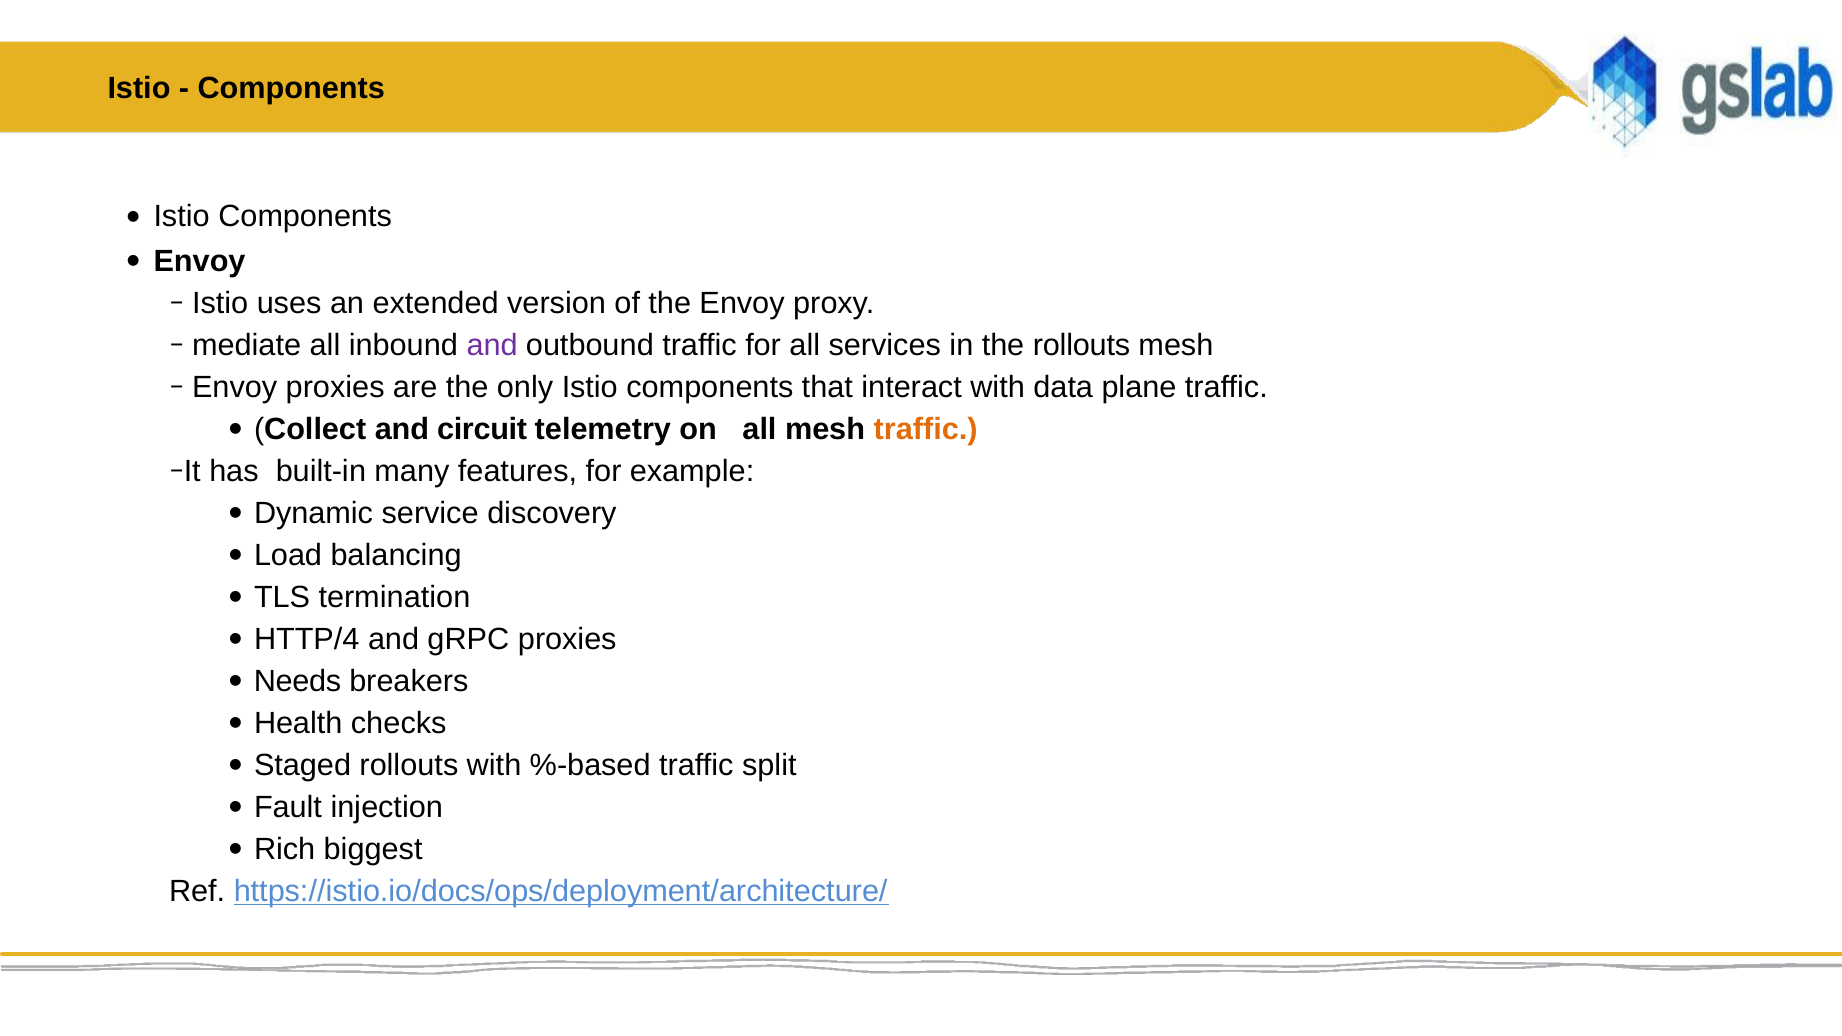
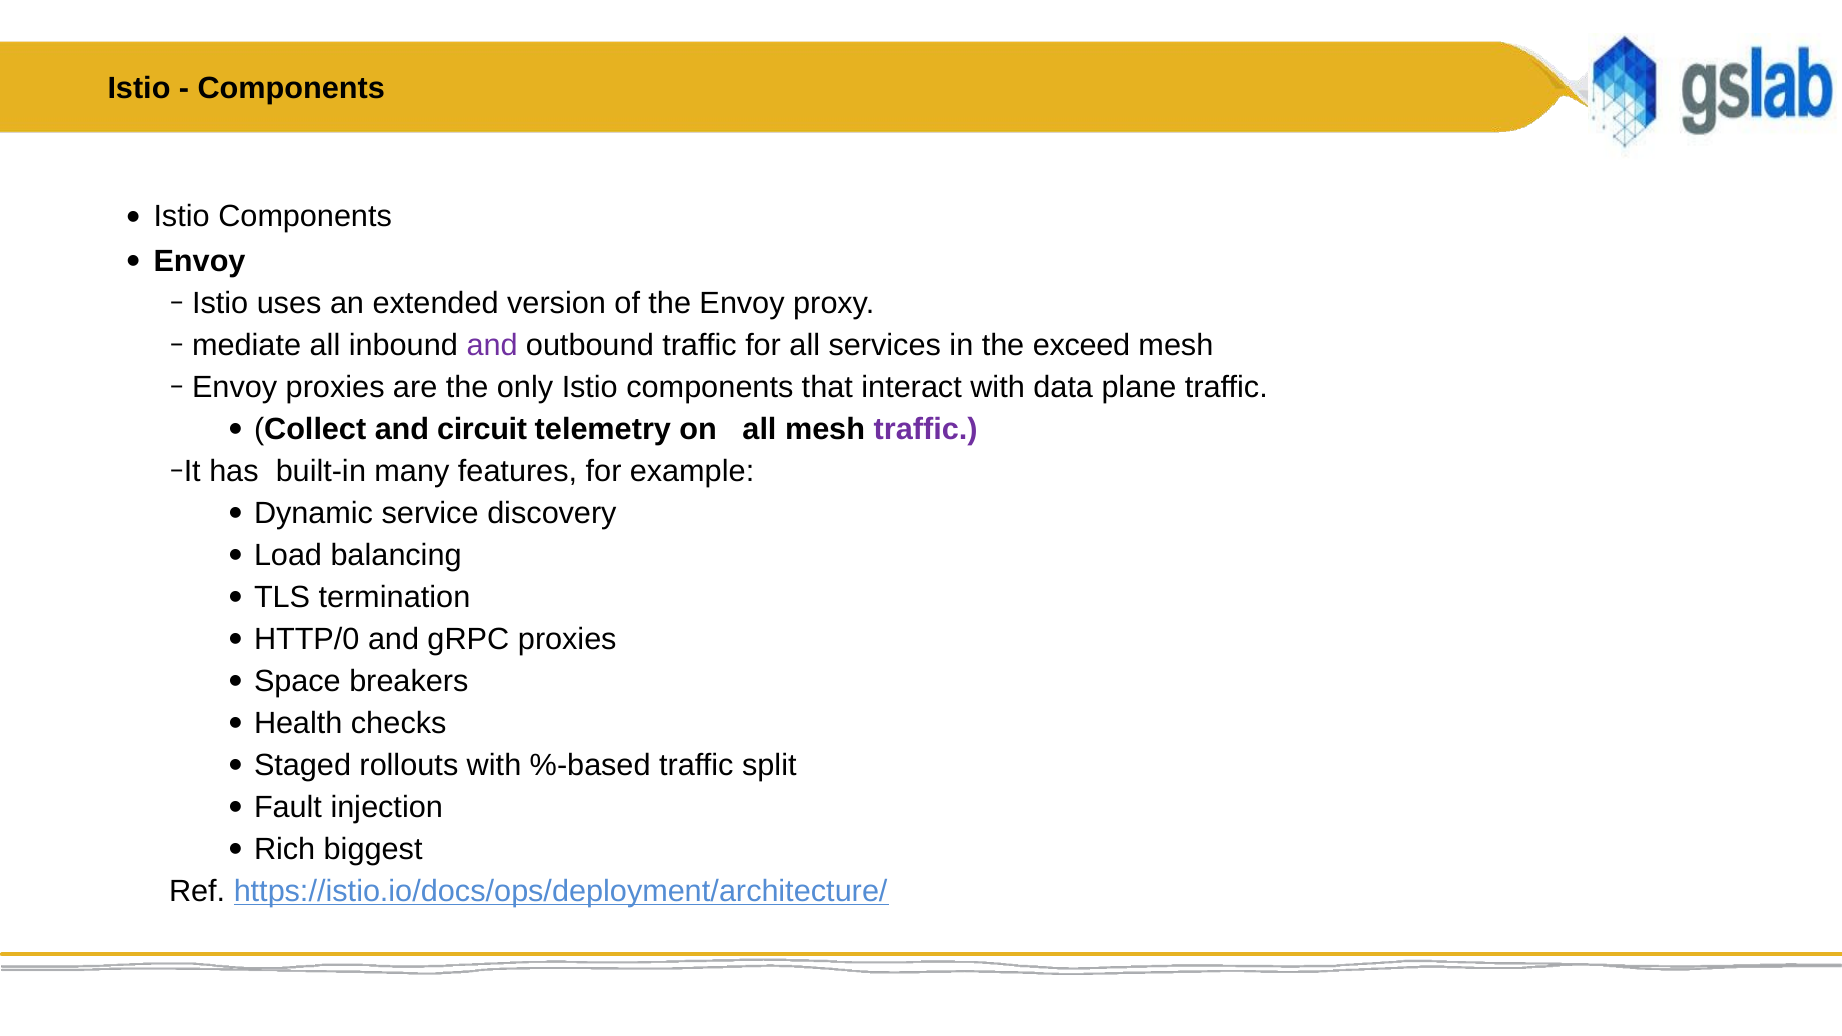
the rollouts: rollouts -> exceed (1082, 345)
traffic colour: orange -> purple (926, 429)
HTTP/4: HTTP/4 -> HTTP/0 (307, 639)
Needs: Needs -> Space (297, 681)
